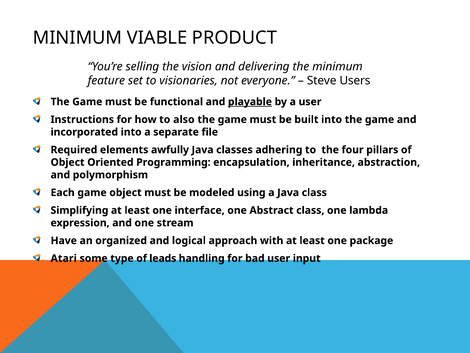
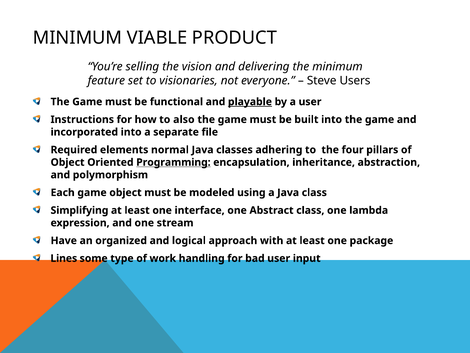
awfully: awfully -> normal (170, 150)
Programming underline: none -> present (173, 162)
Atari: Atari -> Lines (64, 258)
leads: leads -> work (163, 258)
